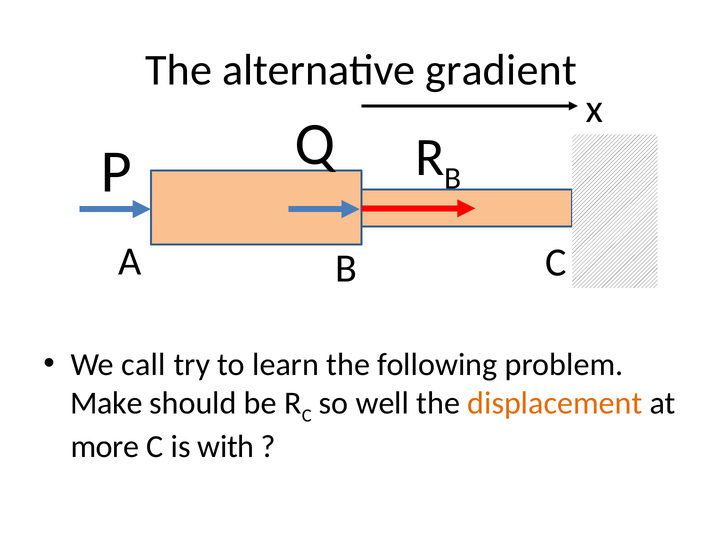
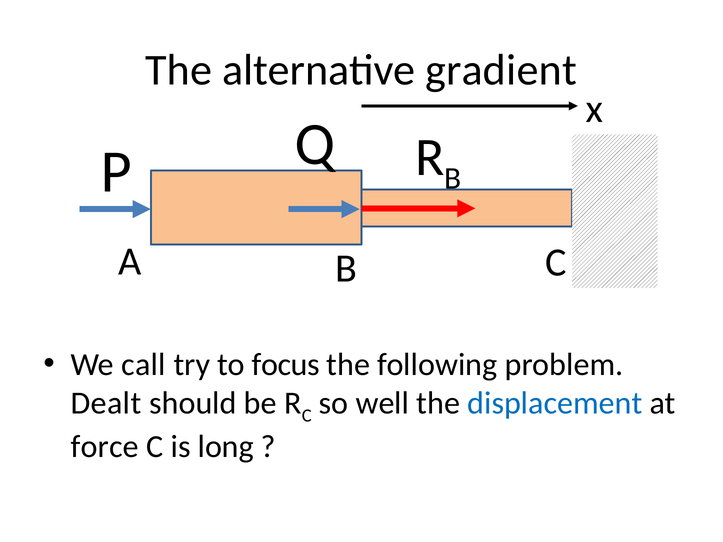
learn: learn -> focus (286, 365)
Make: Make -> Dealt (106, 403)
displacement colour: orange -> blue (555, 403)
more: more -> force (105, 447)
with: with -> long (226, 447)
